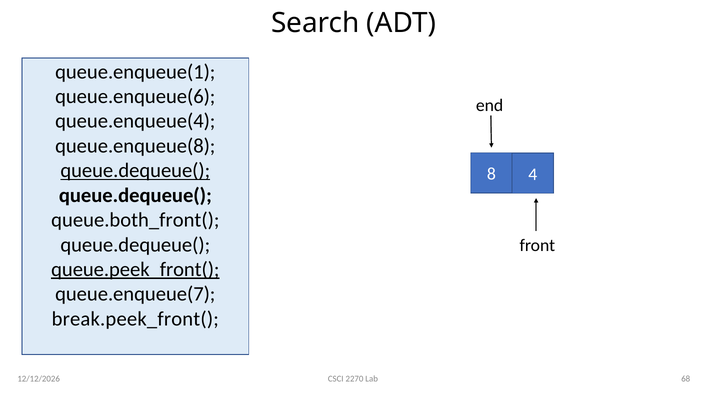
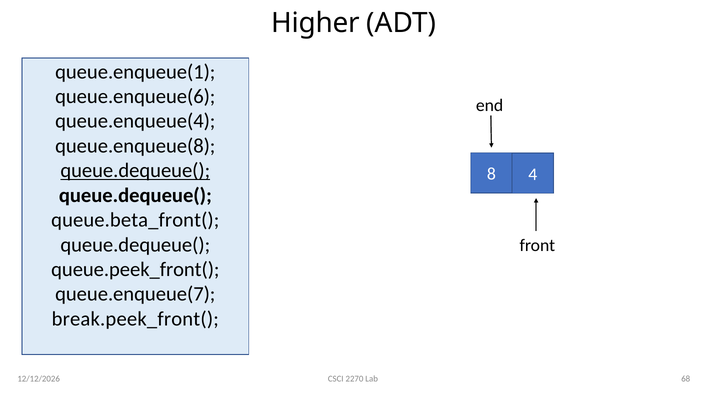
Search: Search -> Higher (315, 23)
queue.both_front(: queue.both_front( -> queue.beta_front( (135, 220)
queue.peek_front( underline: present -> none (135, 270)
